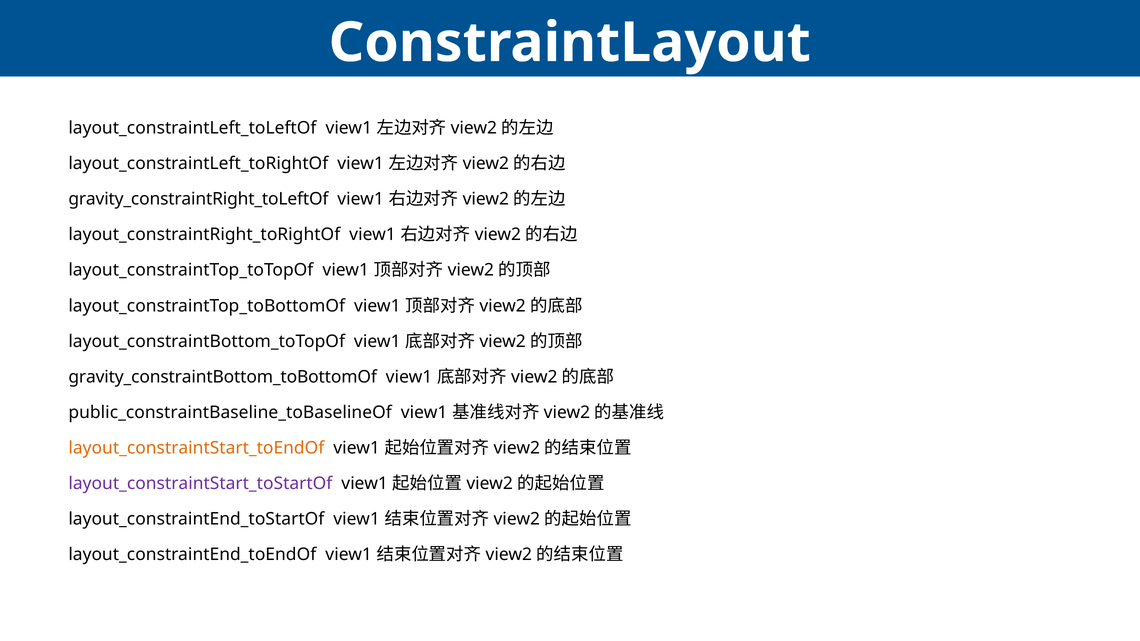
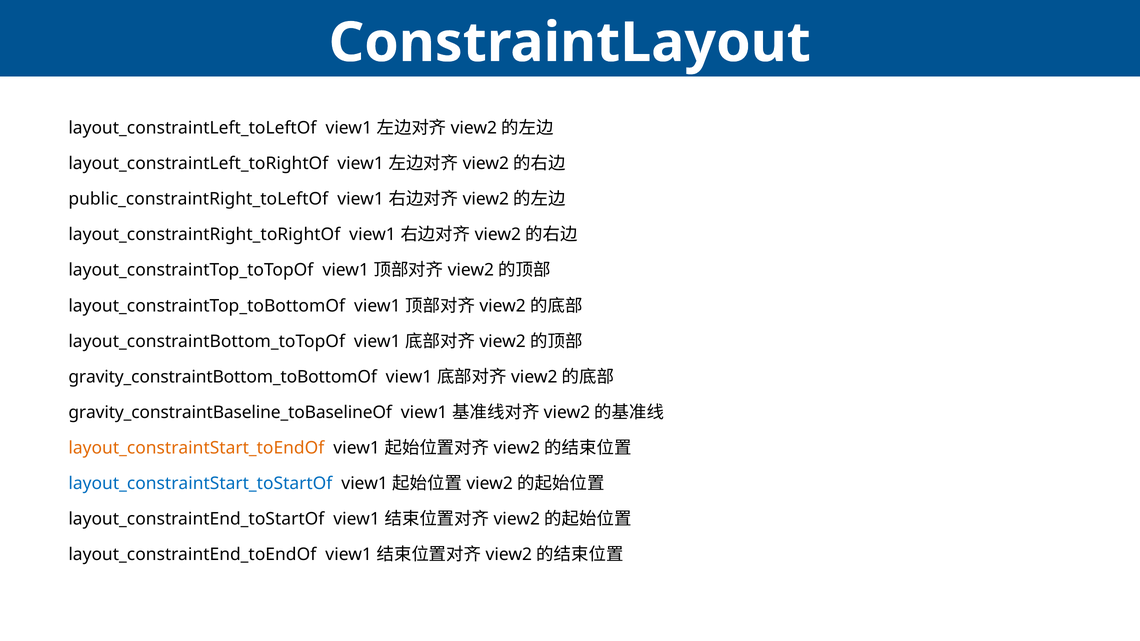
gravity_constraintRight_toLeftOf: gravity_constraintRight_toLeftOf -> public_constraintRight_toLeftOf (198, 199)
public_constraintBaseline_toBaselineOf: public_constraintBaseline_toBaselineOf -> gravity_constraintBaseline_toBaselineOf (230, 413)
layout_constraintStart_toStartOf colour: purple -> blue (200, 484)
